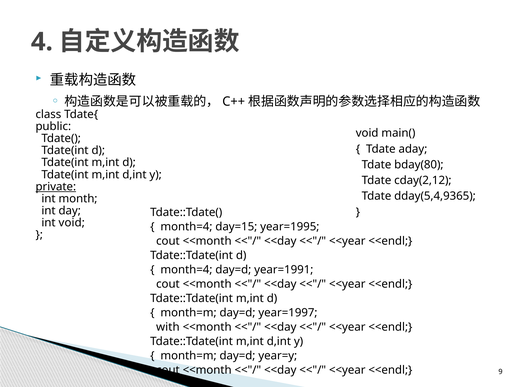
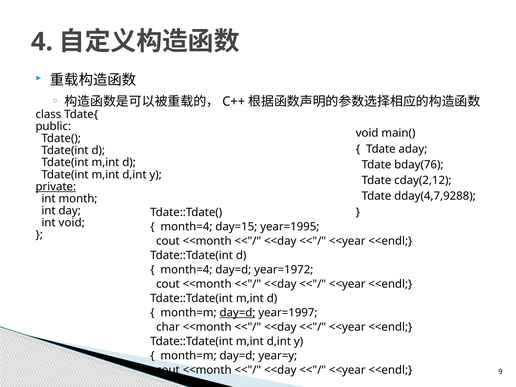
bday(80: bday(80 -> bday(76 (419, 165)
dday(5,4,9365: dday(5,4,9365 -> dday(4,7,9288 (435, 196)
year=1991: year=1991 -> year=1972 (284, 270)
day=d underline: none -> present (237, 313)
with: with -> char (168, 327)
